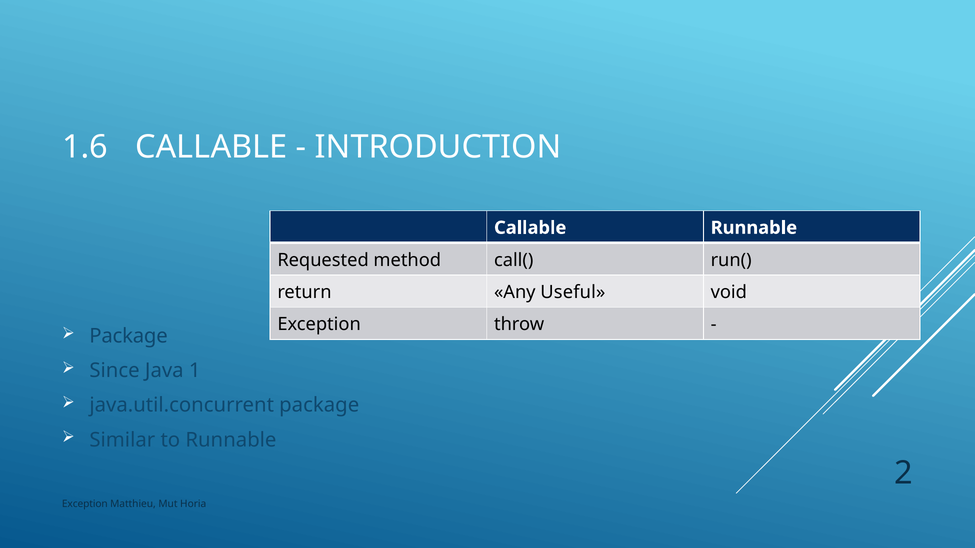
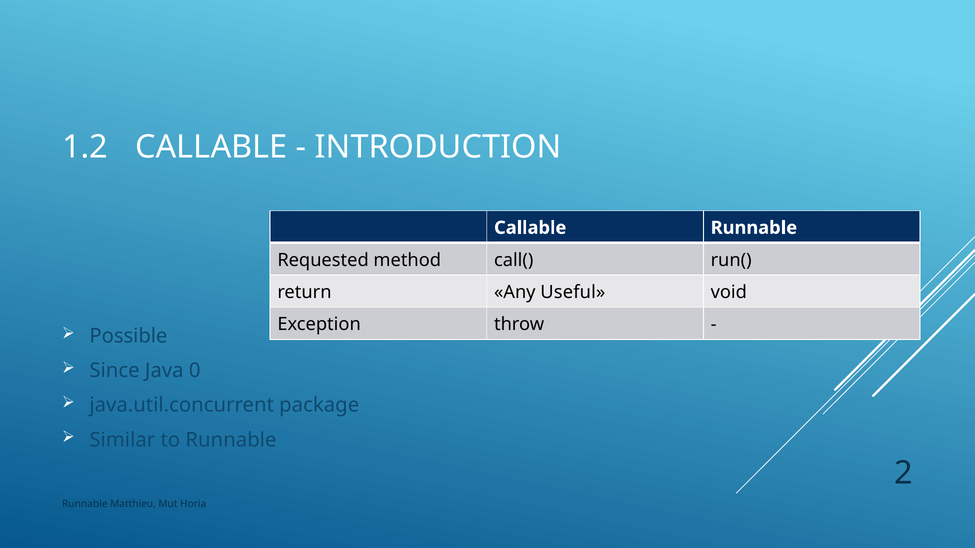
1.6: 1.6 -> 1.2 (85, 147)
Package: Package -> Possible (128, 337)
1: 1 -> 0 (195, 371)
Exception: Exception -> Runnable (85, 504)
